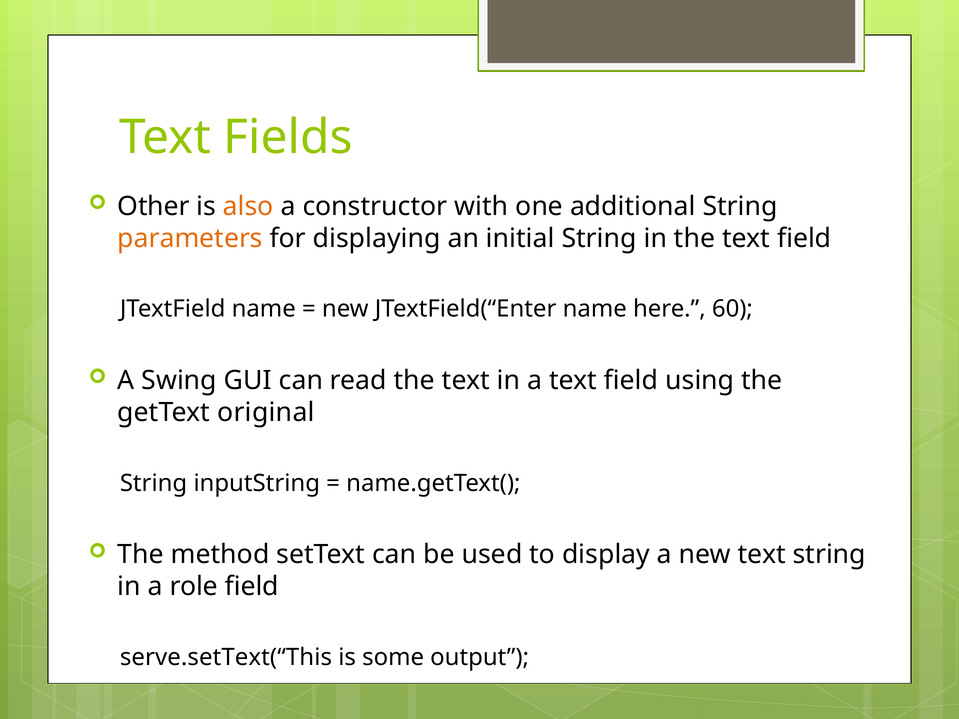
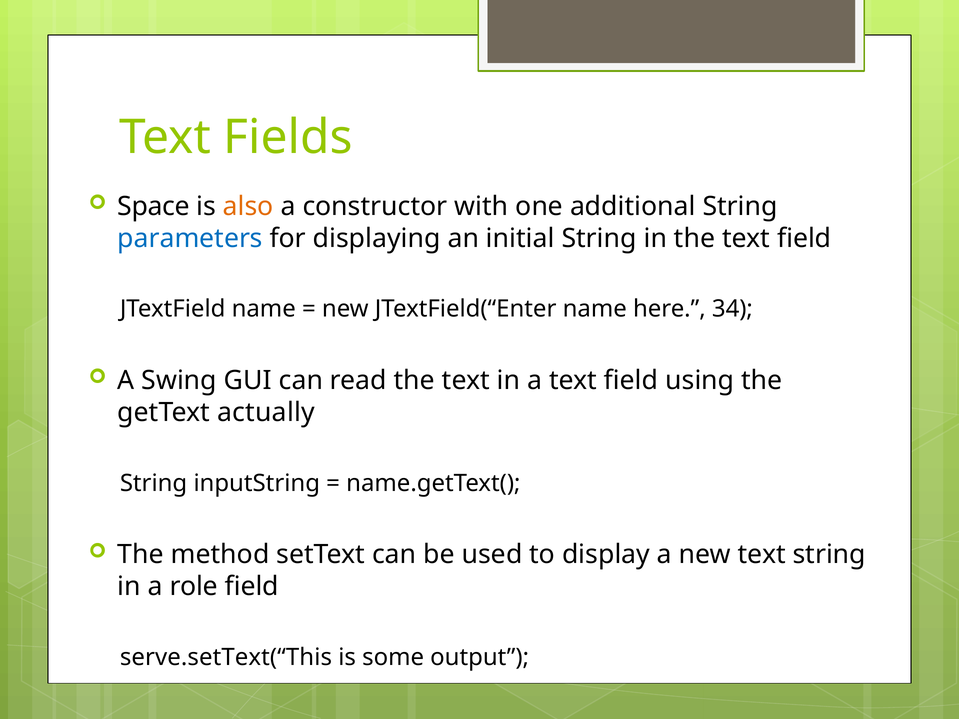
Other: Other -> Space (154, 206)
parameters colour: orange -> blue (190, 238)
60: 60 -> 34 (732, 309)
original: original -> actually (266, 413)
